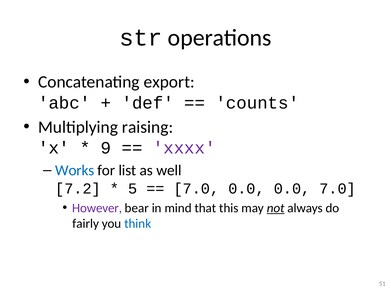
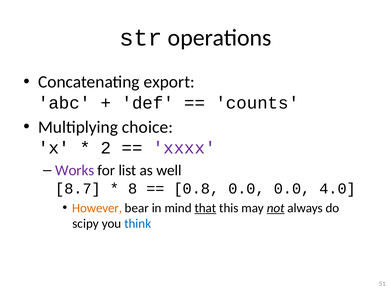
raising: raising -> choice (148, 127)
9: 9 -> 2 (106, 148)
Works colour: blue -> purple (75, 171)
7.2: 7.2 -> 8.7 (78, 189)
5: 5 -> 8 (133, 189)
7.0: 7.0 -> 0.8 (196, 189)
0.0 7.0: 7.0 -> 4.0 (338, 189)
However colour: purple -> orange (97, 208)
that underline: none -> present (205, 208)
fairly: fairly -> scipy (86, 224)
